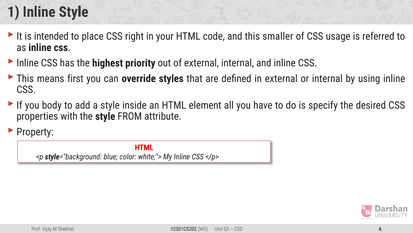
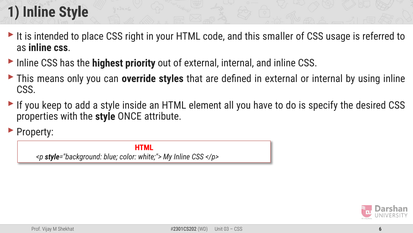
first: first -> only (75, 78)
body: body -> keep (52, 105)
FROM: FROM -> ONCE (130, 116)
